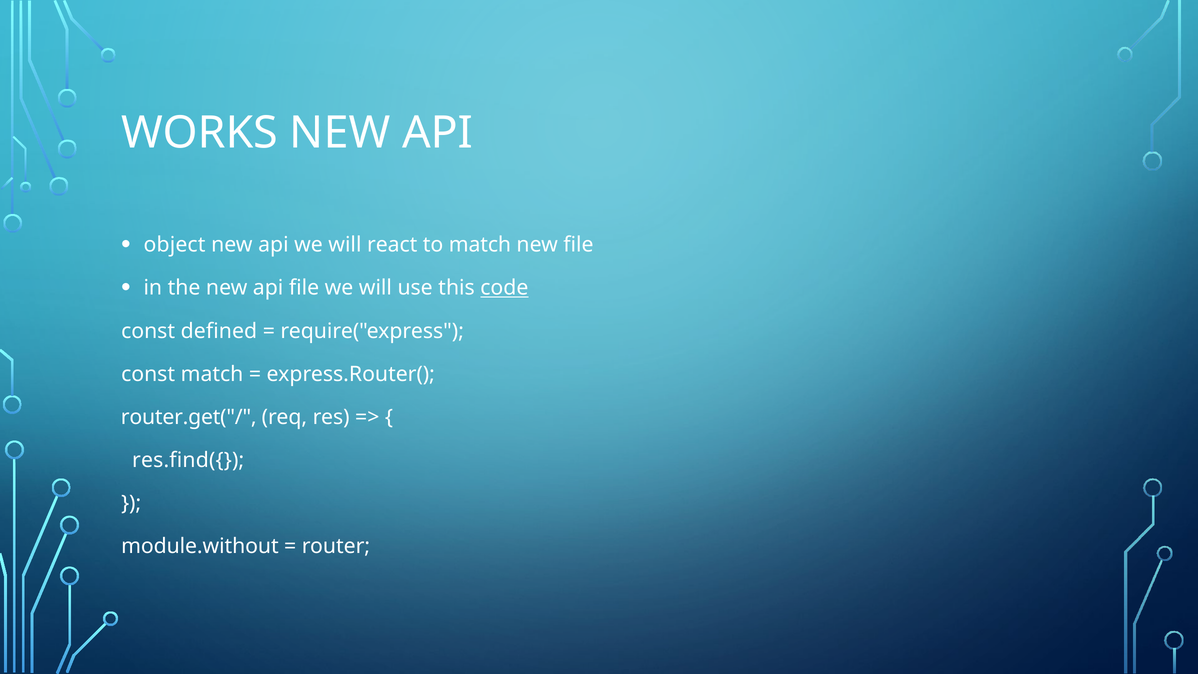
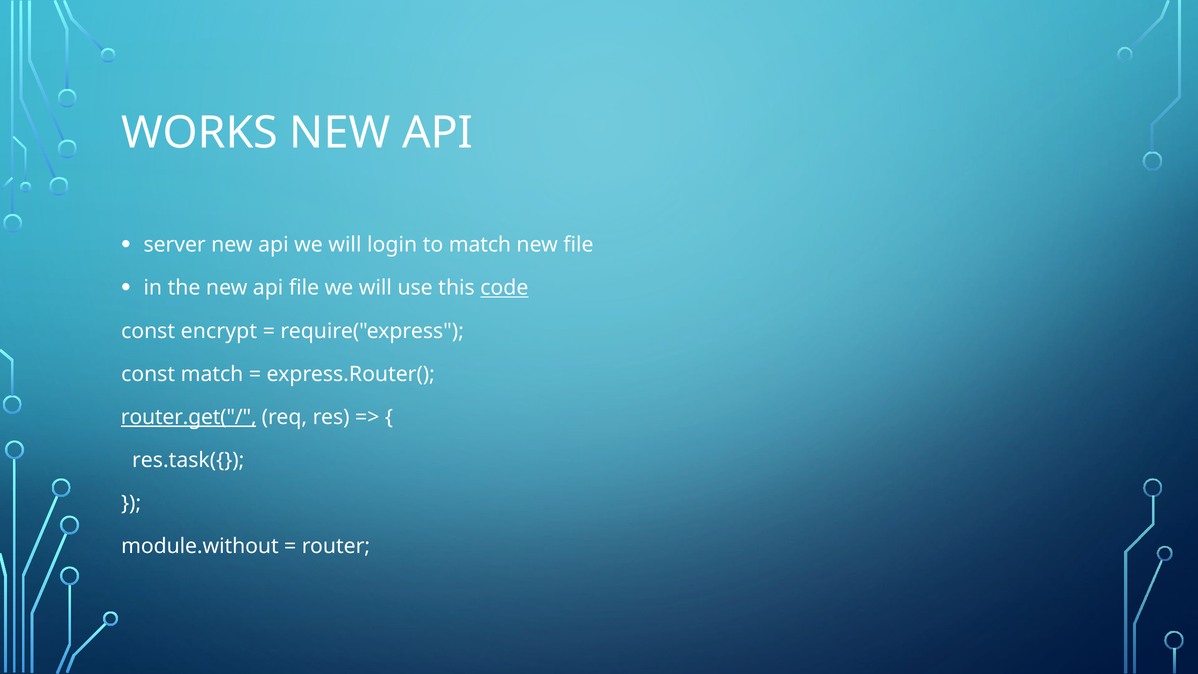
object: object -> server (175, 245)
react: react -> login (392, 245)
defined: defined -> encrypt (219, 331)
router.get("/ underline: none -> present (189, 417)
res.find({: res.find({ -> res.task({ (188, 460)
